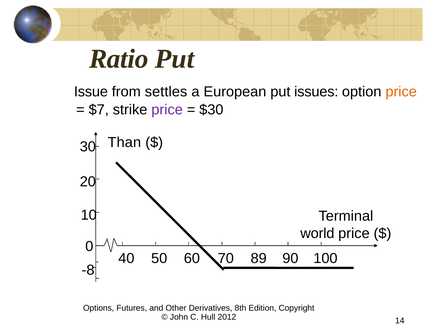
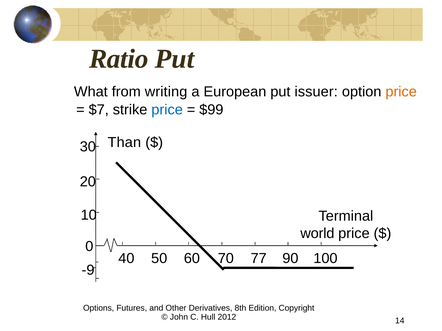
Issue: Issue -> What (91, 92)
settles: settles -> writing (166, 92)
issues: issues -> issuer (316, 92)
price colour: purple -> blue (167, 110)
$30: $30 -> $99 (211, 110)
89: 89 -> 77 (259, 259)
-8: -8 -> -9 (88, 270)
